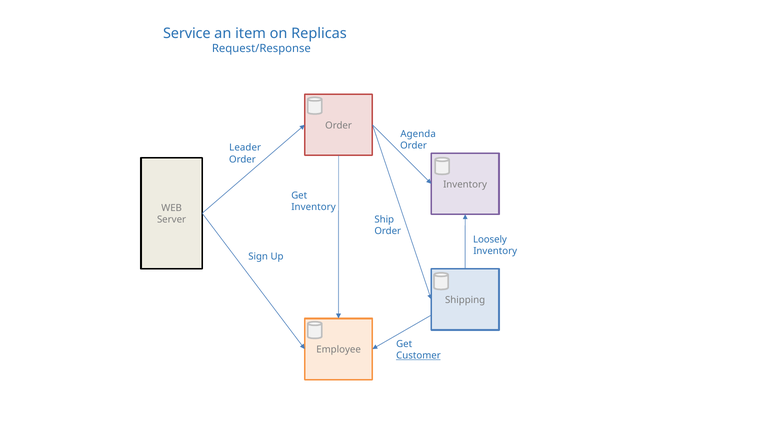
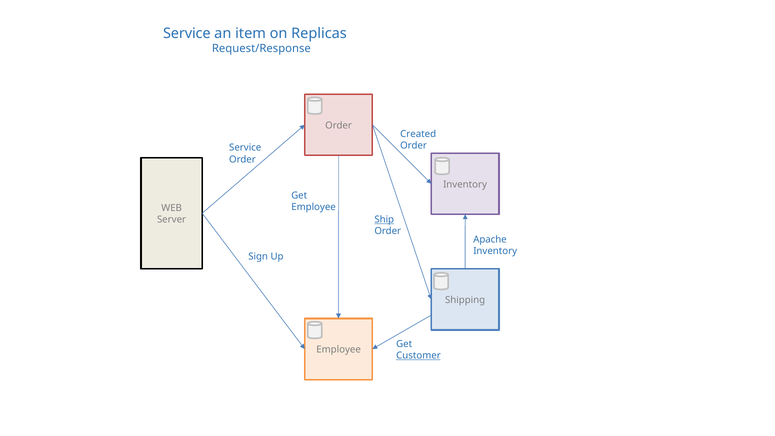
Agenda: Agenda -> Created (418, 134)
Leader: Leader -> Service (245, 148)
Inventory: Inventory -> Employee (314, 207)
Ship underline: none -> present (384, 219)
Loosely: Loosely -> Apache (490, 240)
